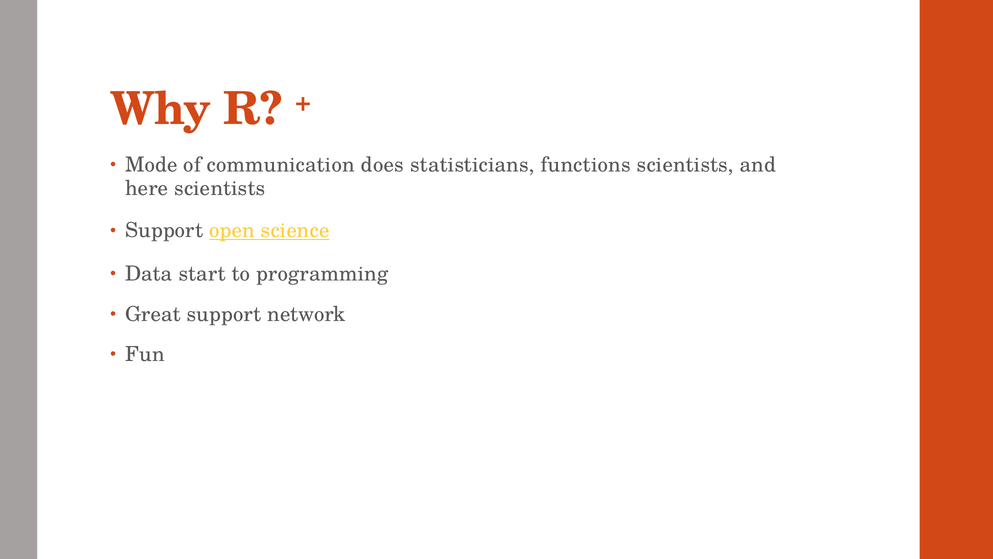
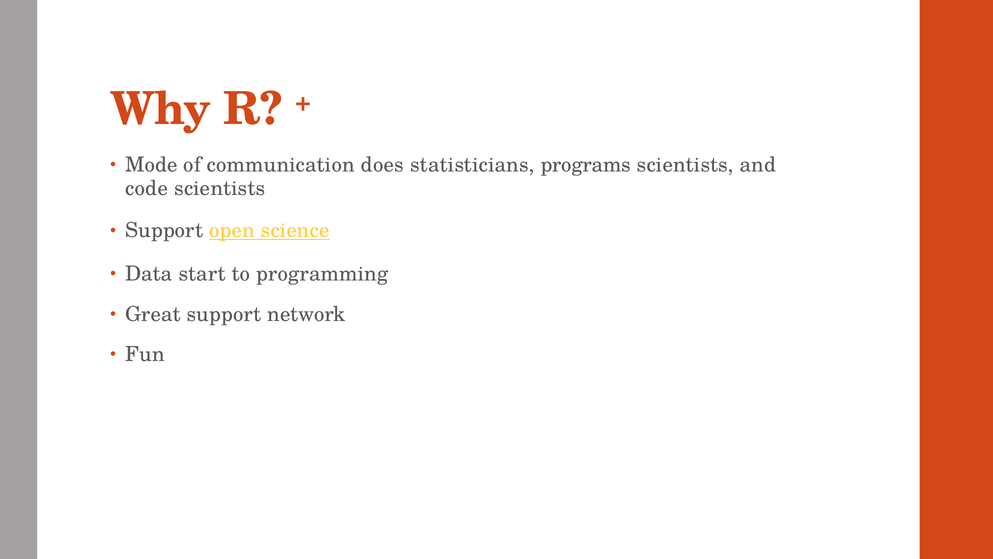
functions: functions -> programs (586, 165)
here: here -> code (147, 188)
